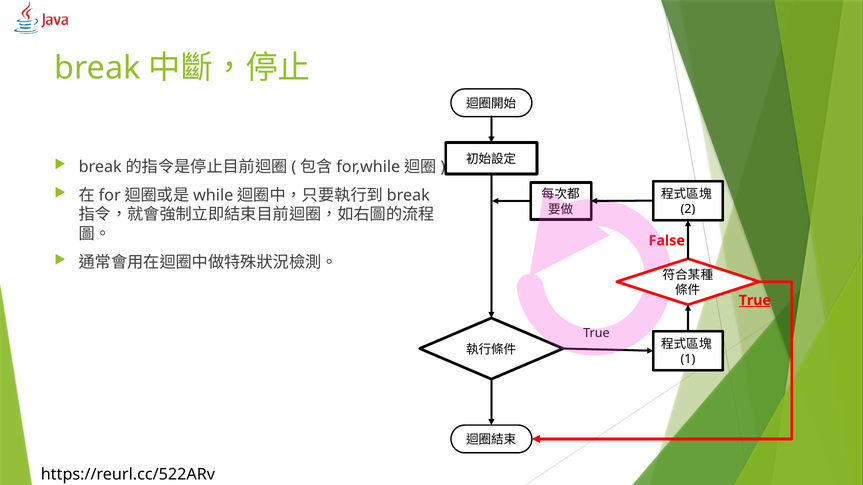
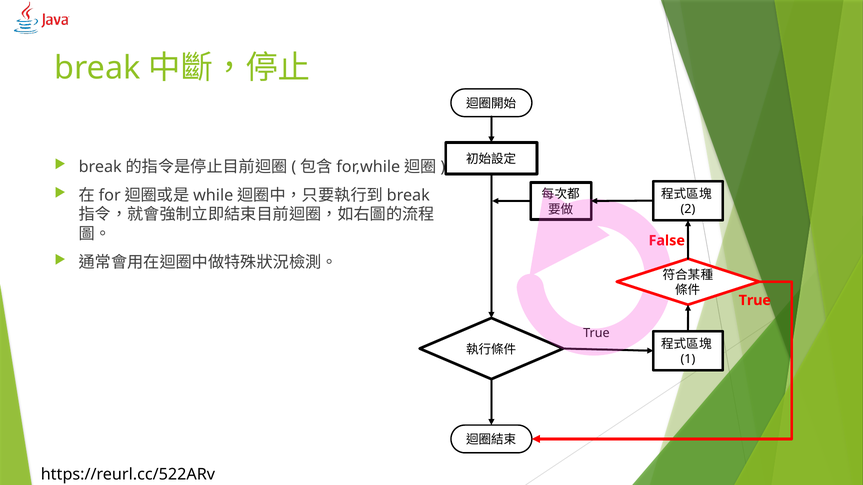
True underline: present -> none (755, 301)
